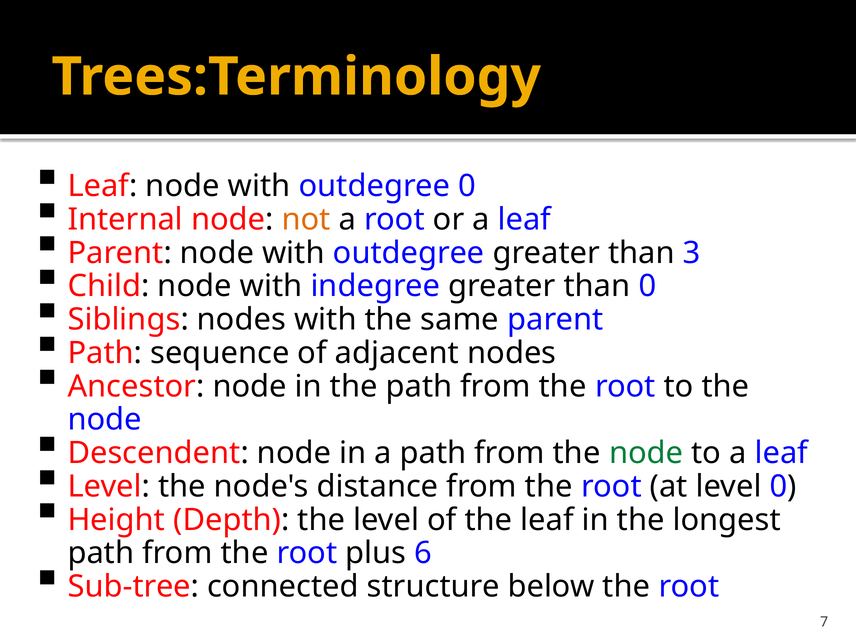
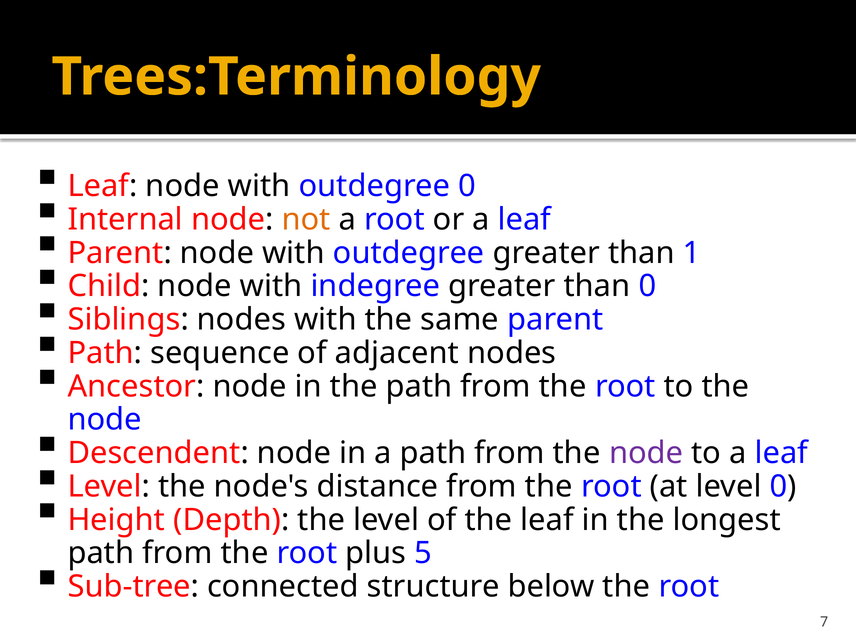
3: 3 -> 1 (692, 253)
node colour: green -> purple (646, 453)
6: 6 -> 5 (423, 553)
